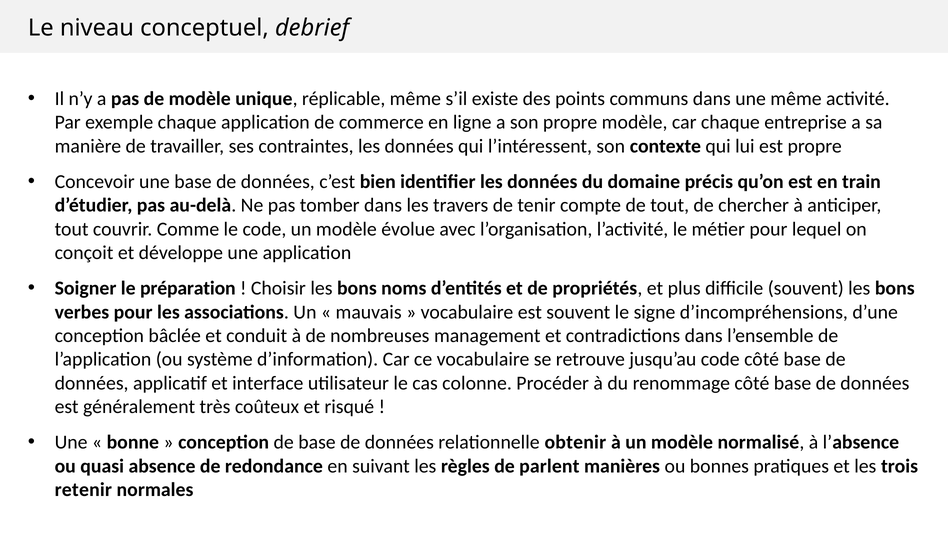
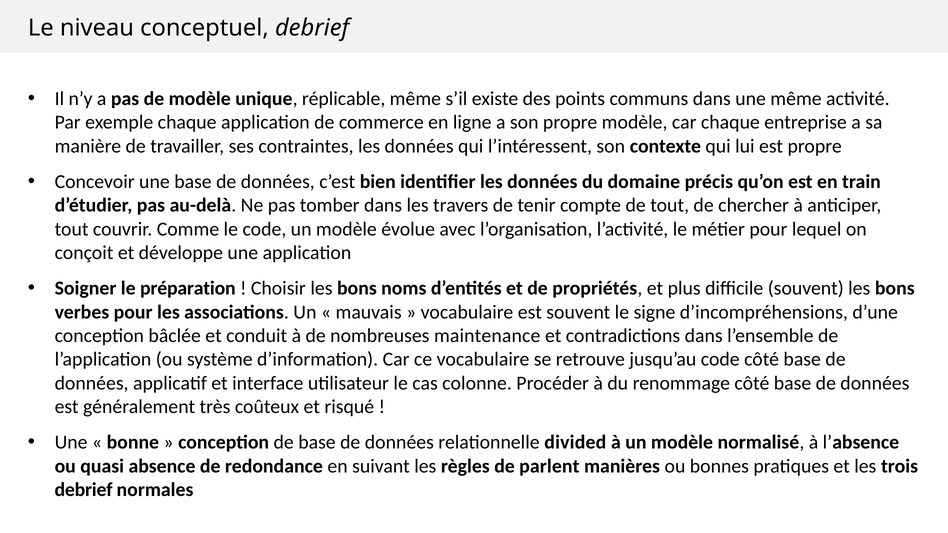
management: management -> maintenance (487, 336)
obtenir: obtenir -> divided (575, 443)
retenir: retenir -> debrief (84, 490)
